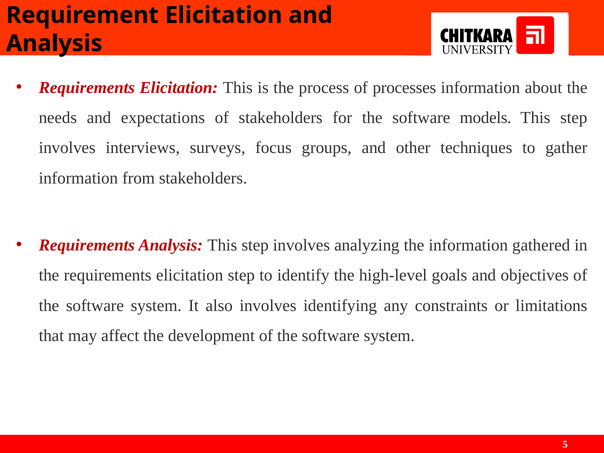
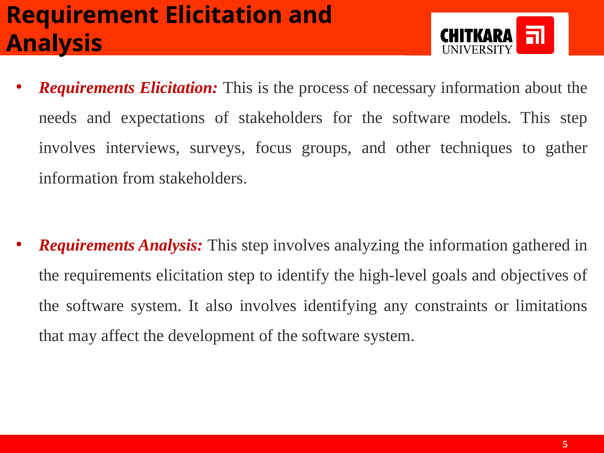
processes: processes -> necessary (404, 87)
